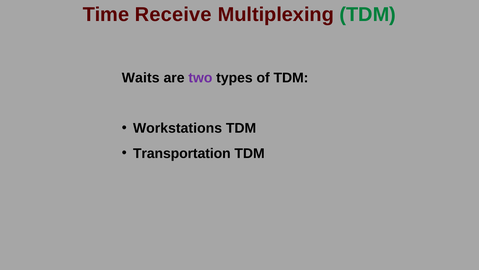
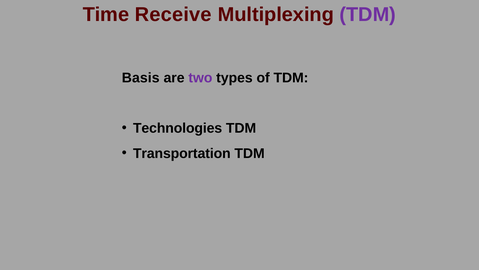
TDM colour: green -> purple (368, 15)
Waits: Waits -> Basis (141, 78)
Workstations: Workstations -> Technologies (178, 128)
